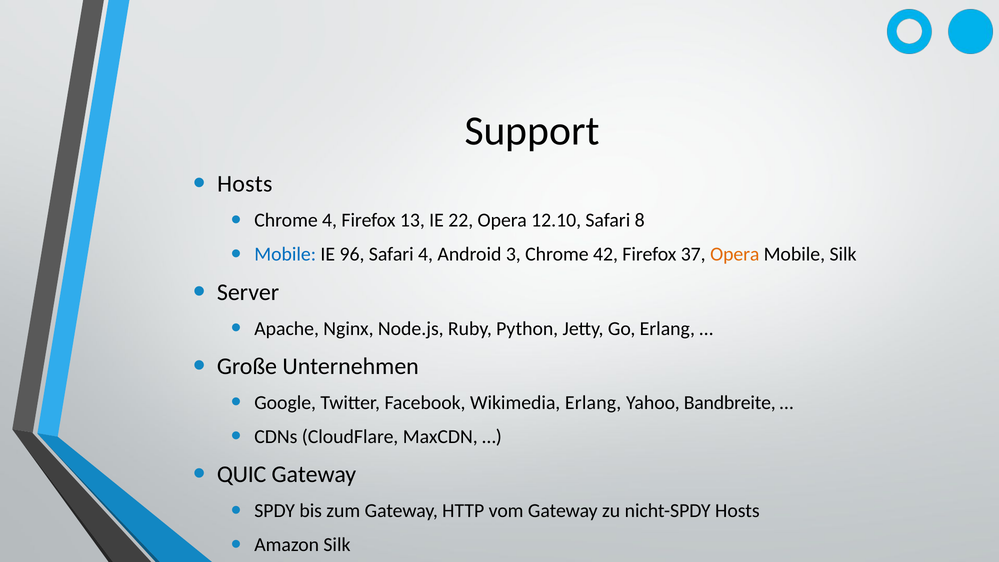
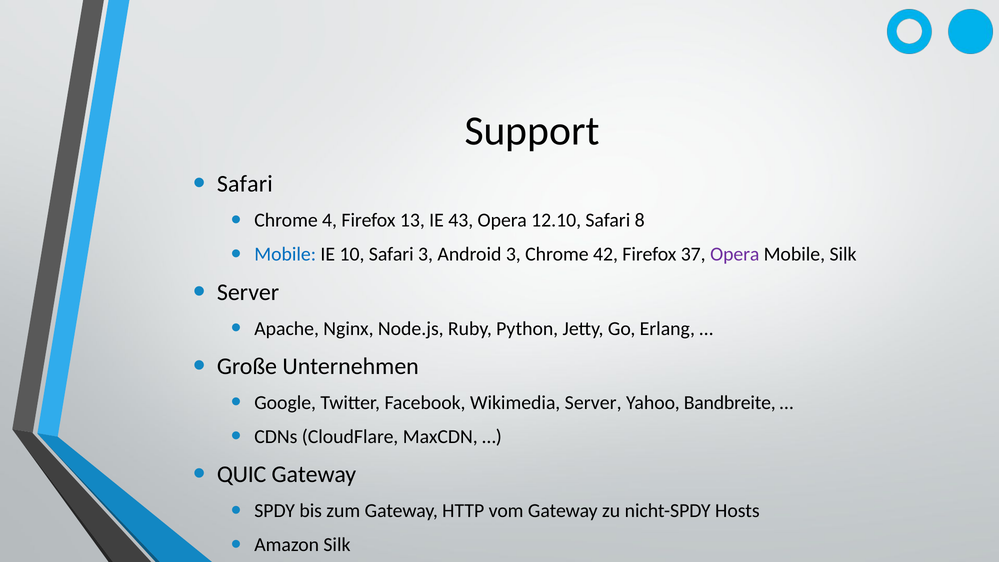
Hosts: Hosts -> Safari (245, 184)
22: 22 -> 43 (461, 220)
96: 96 -> 10 (352, 254)
Safari 4: 4 -> 3 (426, 254)
Opera colour: orange -> purple (735, 254)
Wikimedia Erlang: Erlang -> Server (593, 403)
